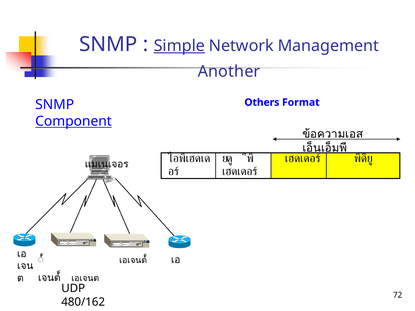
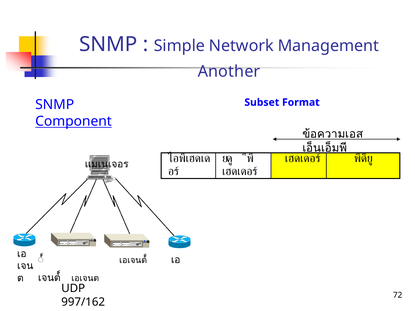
Simple underline: present -> none (179, 46)
Others: Others -> Subset (262, 102)
480/162: 480/162 -> 997/162 (83, 302)
